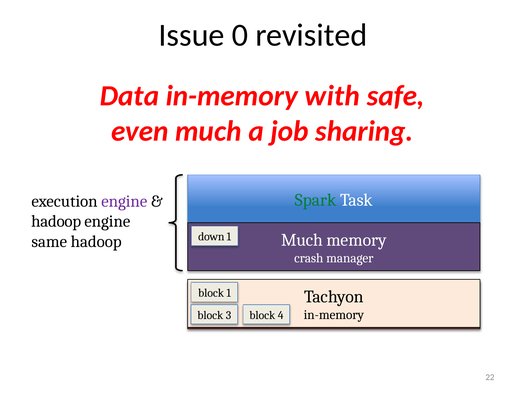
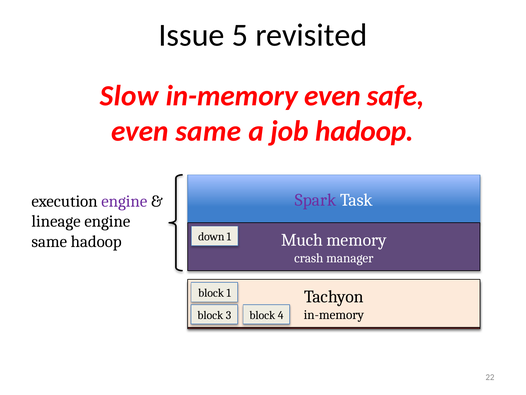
0: 0 -> 5 (240, 35)
Data: Data -> Slow (129, 96)
in-memory with: with -> even (333, 96)
even much: much -> same (208, 131)
job sharing: sharing -> hadoop (364, 131)
Spark colour: green -> purple (316, 200)
hadoop: hadoop -> lineage (56, 221)
